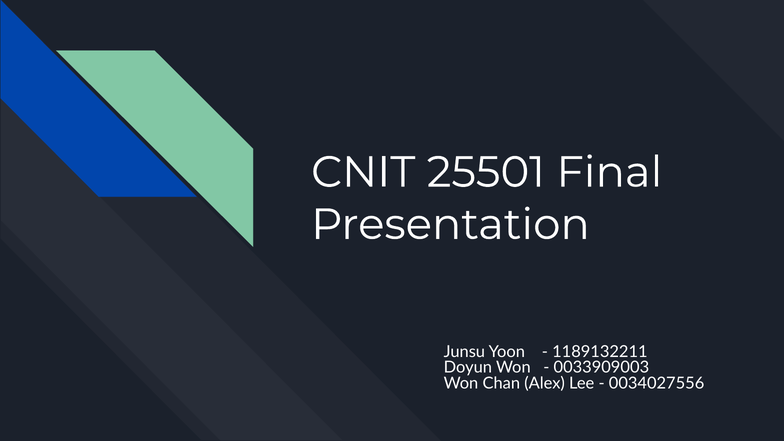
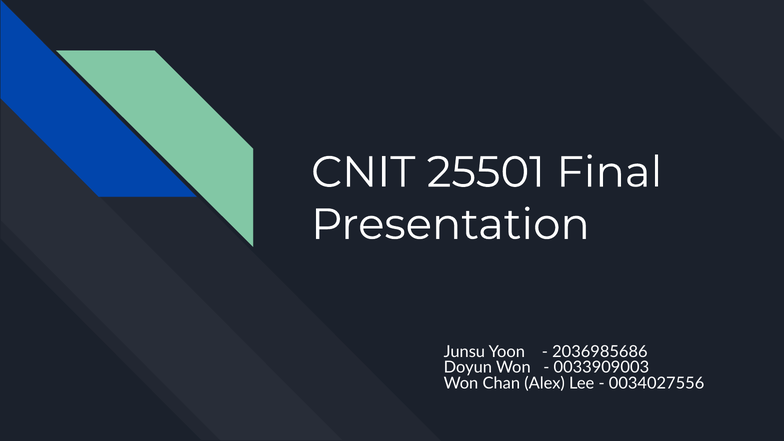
1189132211: 1189132211 -> 2036985686 (600, 352)
